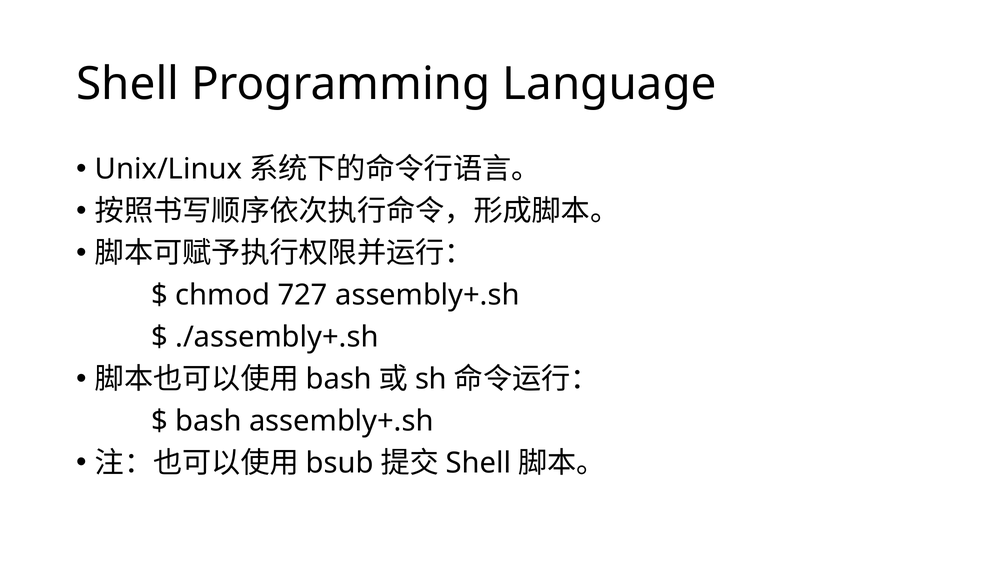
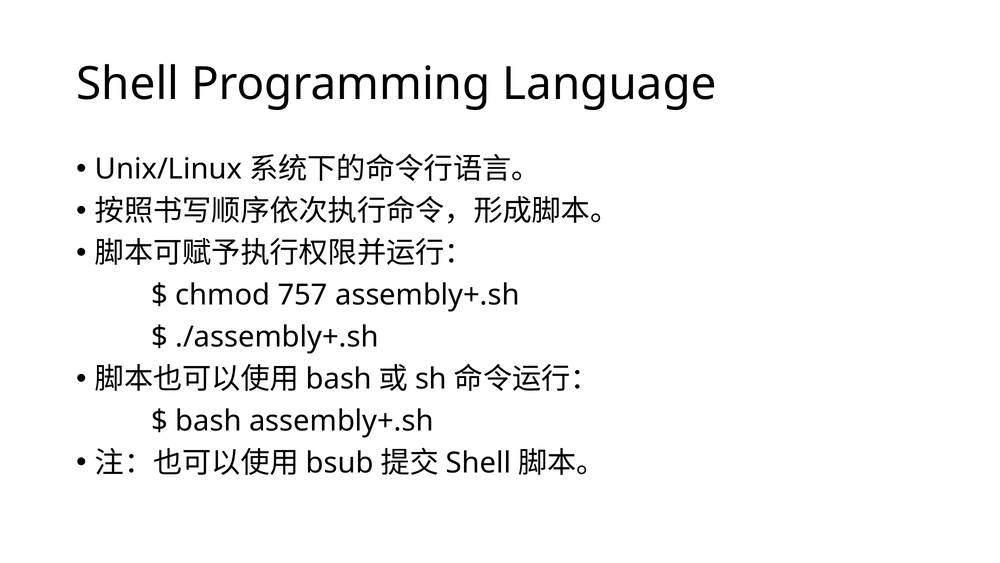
727: 727 -> 757 (303, 295)
